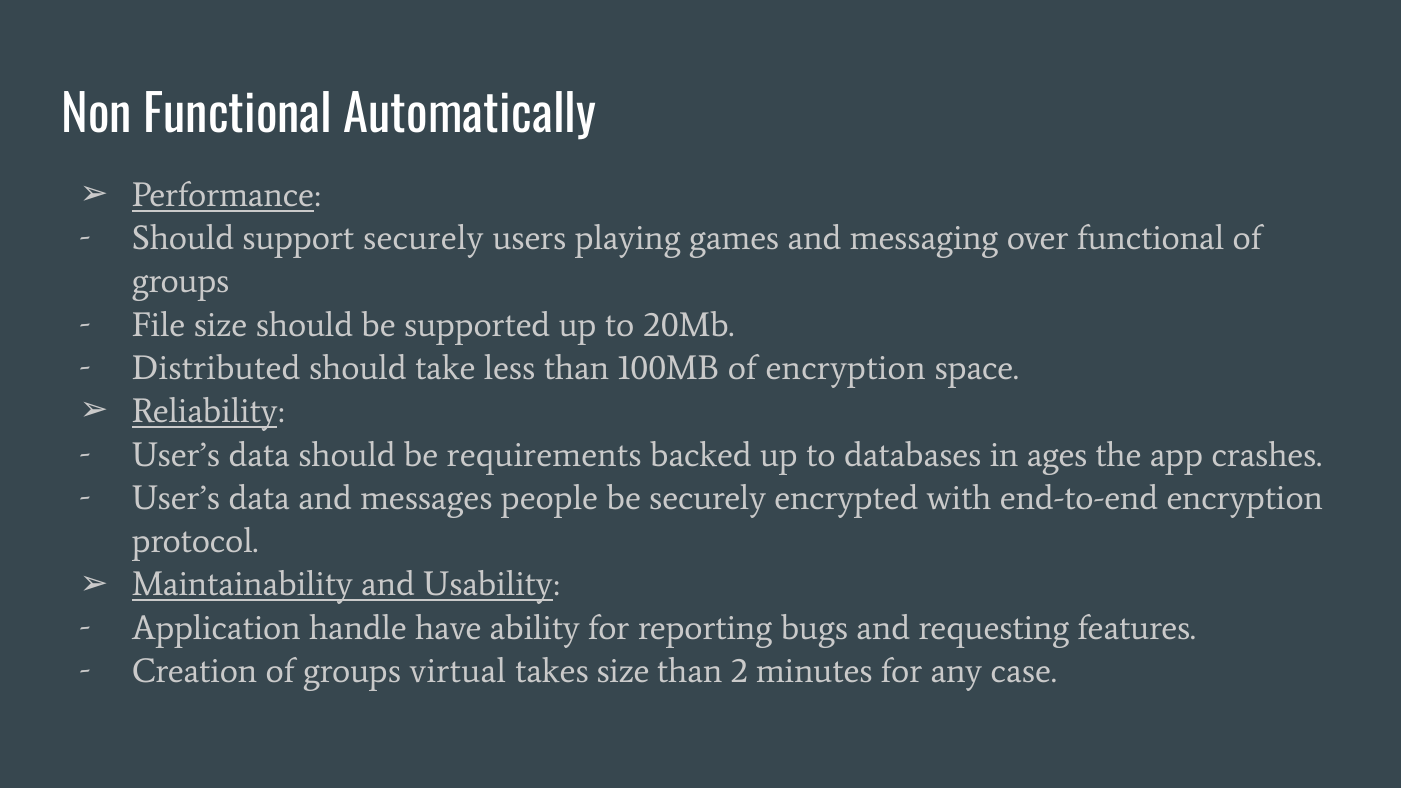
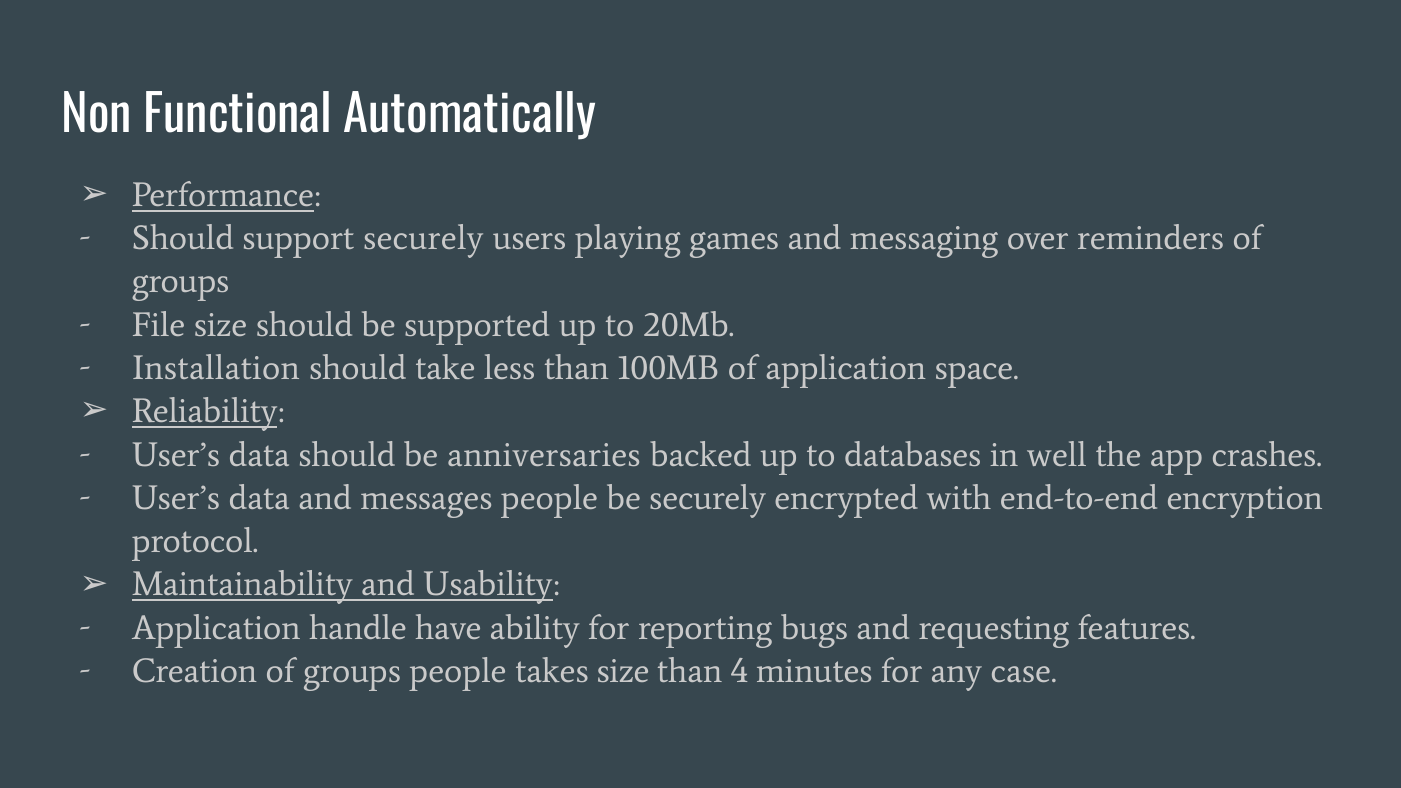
over functional: functional -> reminders (1151, 238)
Distributed: Distributed -> Installation (216, 368)
of encryption: encryption -> application (846, 368)
requirements: requirements -> anniversaries (544, 455)
ages: ages -> well (1057, 455)
groups virtual: virtual -> people (458, 671)
2: 2 -> 4 (739, 671)
